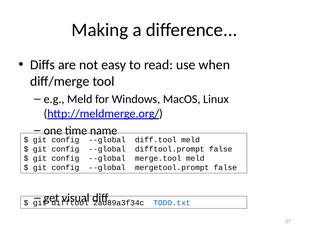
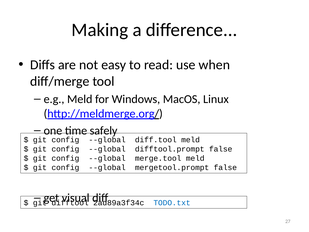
name: name -> safely (104, 131)
